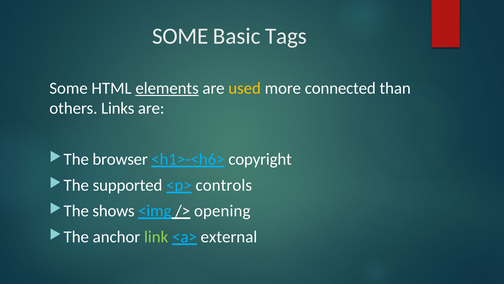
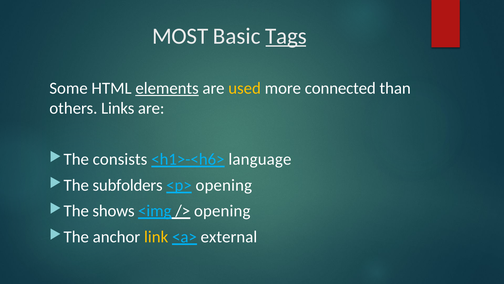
SOME: SOME -> MOST (180, 36)
Tags underline: none -> present (286, 36)
browser: browser -> consists (120, 159)
copyright: copyright -> language (260, 159)
supported: supported -> subfolders (128, 185)
controls: controls -> opening (224, 185)
link colour: light green -> yellow (156, 236)
